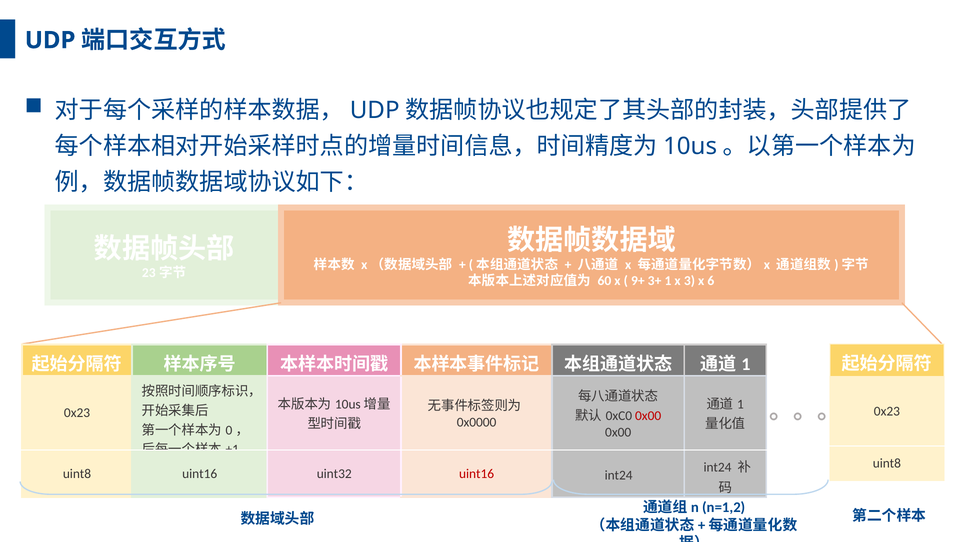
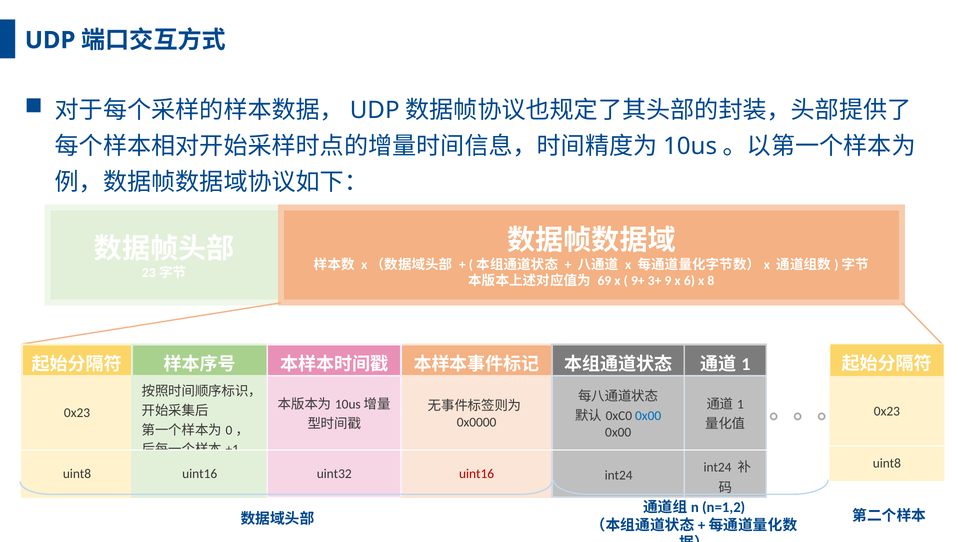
60: 60 -> 69 (604, 281)
3+ 1: 1 -> 9 (668, 281)
3: 3 -> 6 (689, 281)
6: 6 -> 8 (711, 281)
0x00 colour: red -> blue (648, 416)
